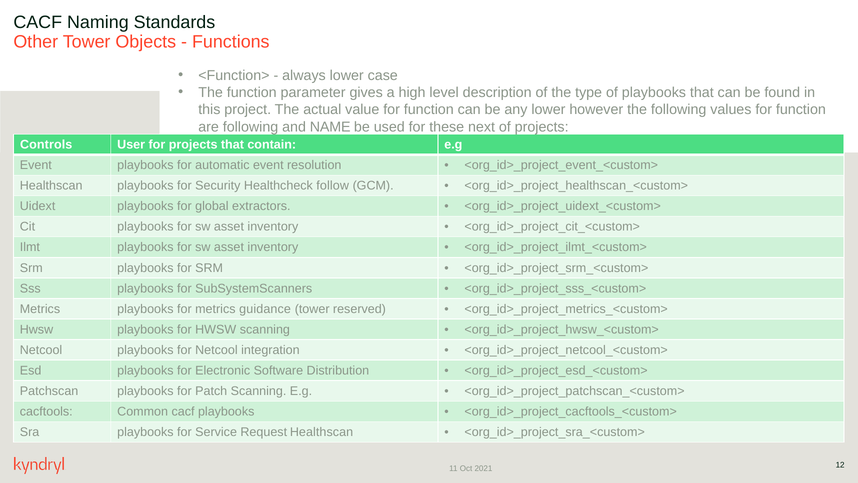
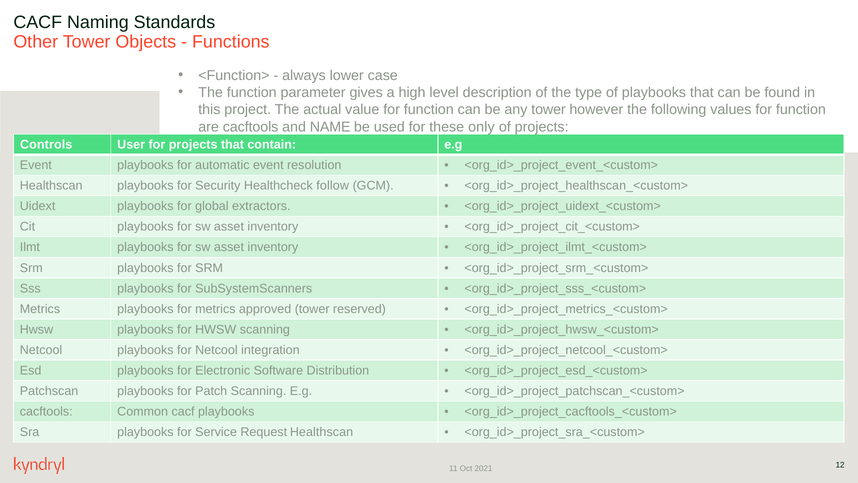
any lower: lower -> tower (549, 110)
are following: following -> cacftools (251, 127)
next: next -> only (481, 127)
guidance: guidance -> approved (265, 309)
